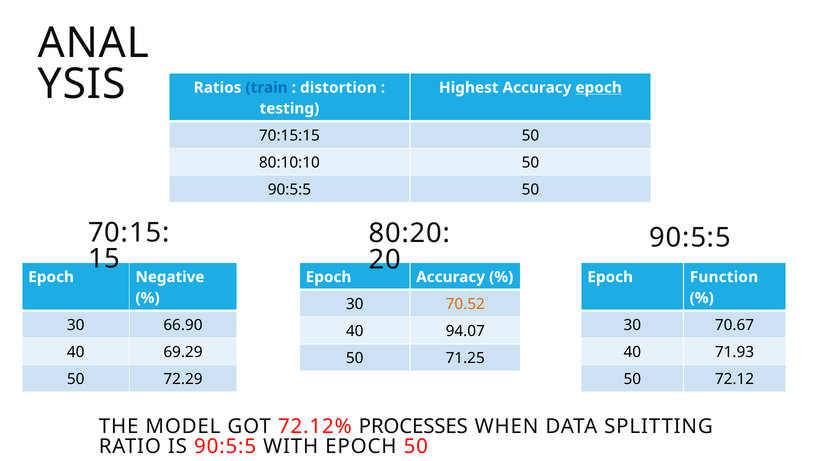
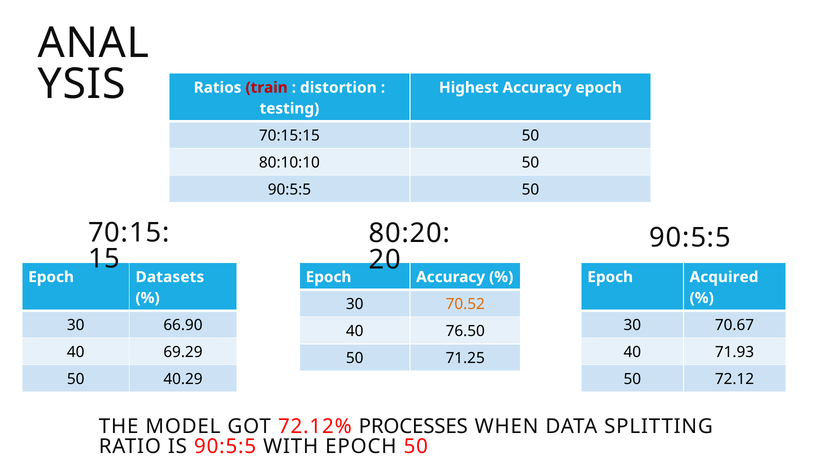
train colour: blue -> red (267, 88)
epoch underline: present -> none (599, 88)
Negative: Negative -> Datasets (170, 277)
Function: Function -> Acquired (724, 277)
94.07: 94.07 -> 76.50 (465, 331)
72.29: 72.29 -> 40.29 (183, 379)
